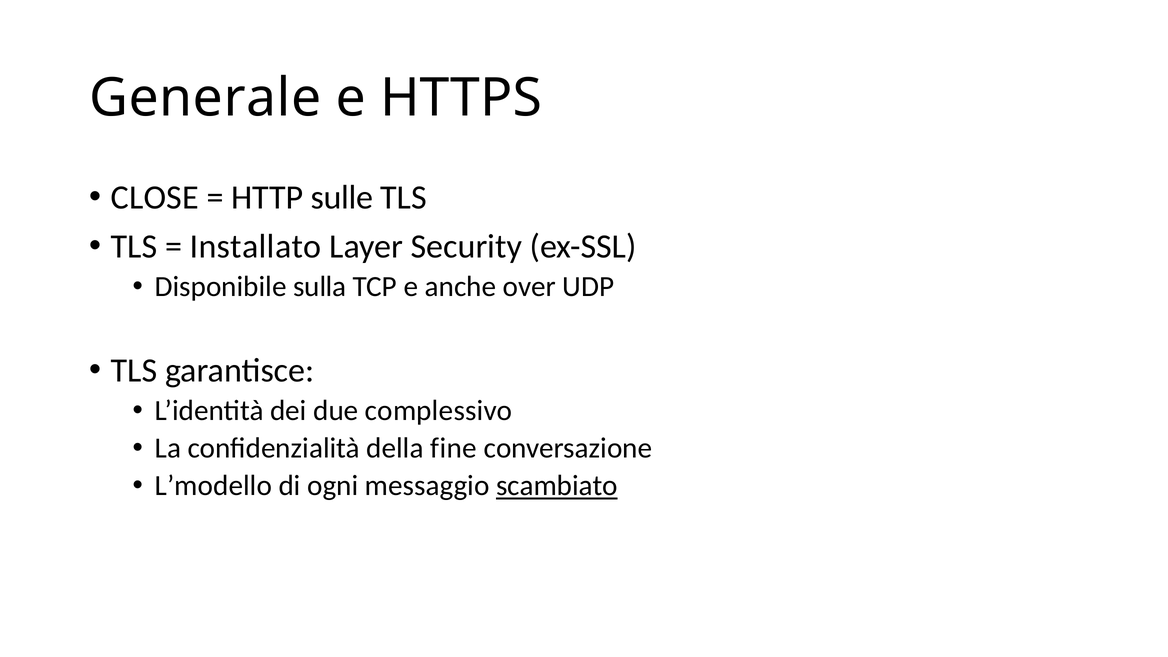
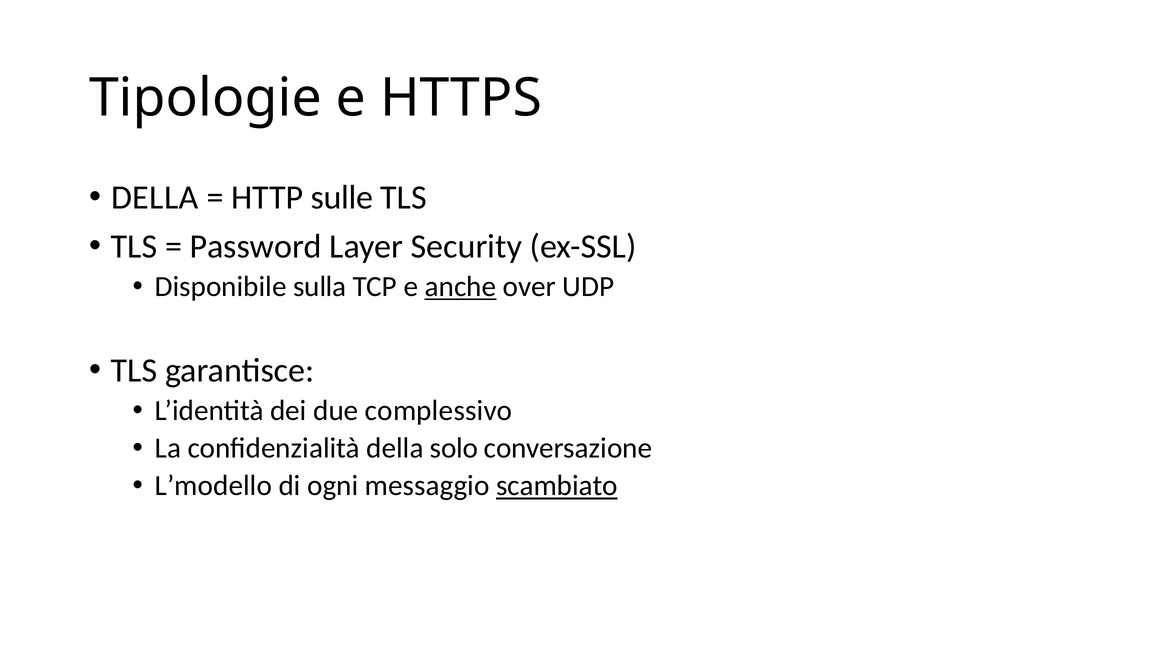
Generale: Generale -> Tipologie (205, 98)
CLOSE: CLOSE -> DELLA (155, 197)
Installato: Installato -> Password (256, 246)
anche underline: none -> present (461, 287)
fine: fine -> solo (454, 448)
